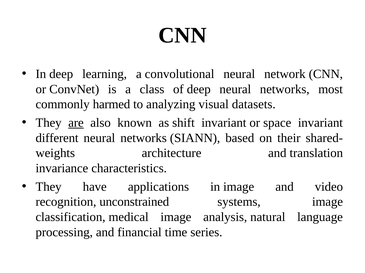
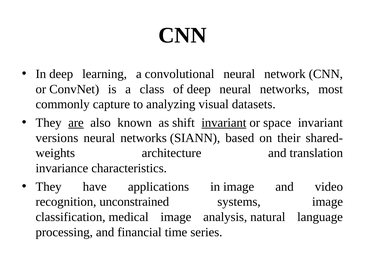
harmed: harmed -> capture (111, 105)
invariant underline: none -> present (224, 123)
different: different -> versions (57, 138)
